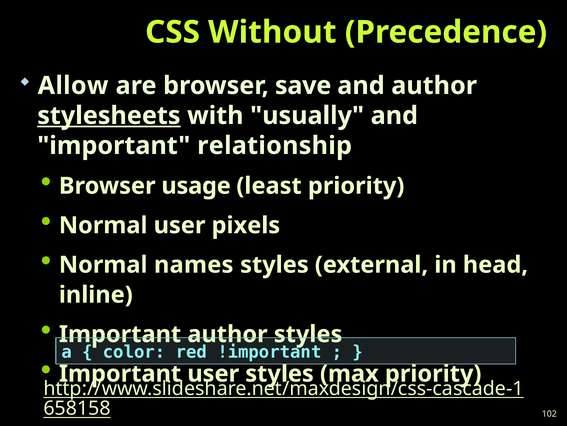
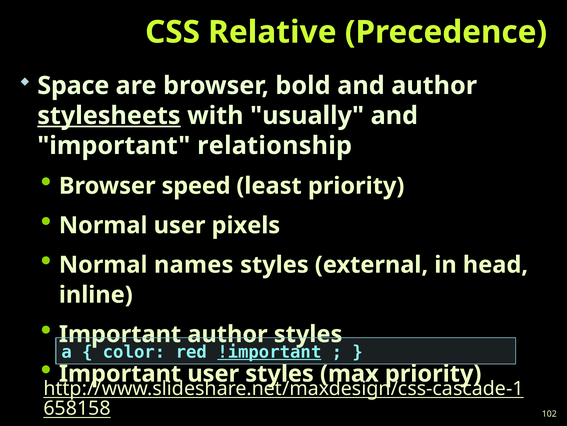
Without: Without -> Relative (272, 32)
Allow: Allow -> Space (73, 86)
save: save -> bold (303, 86)
usage: usage -> speed (196, 186)
!important underline: none -> present (269, 351)
